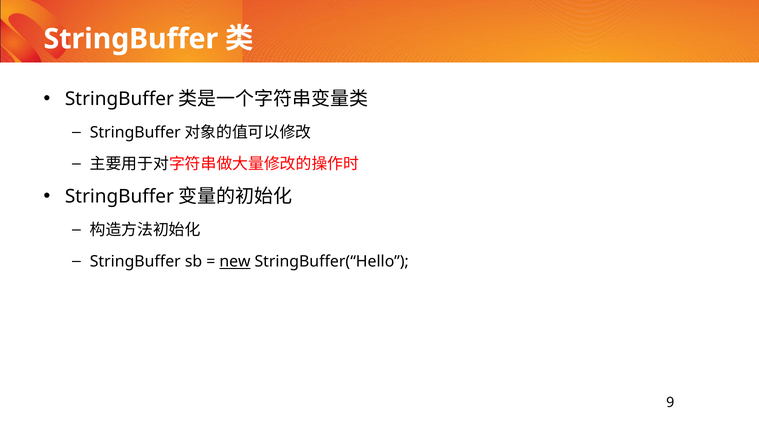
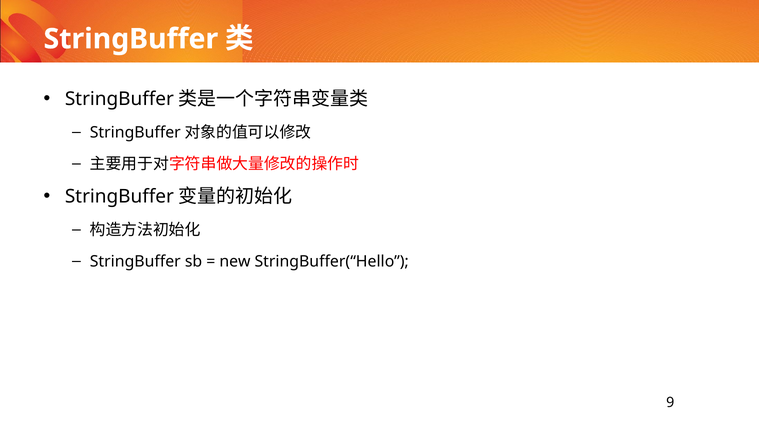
new underline: present -> none (235, 261)
